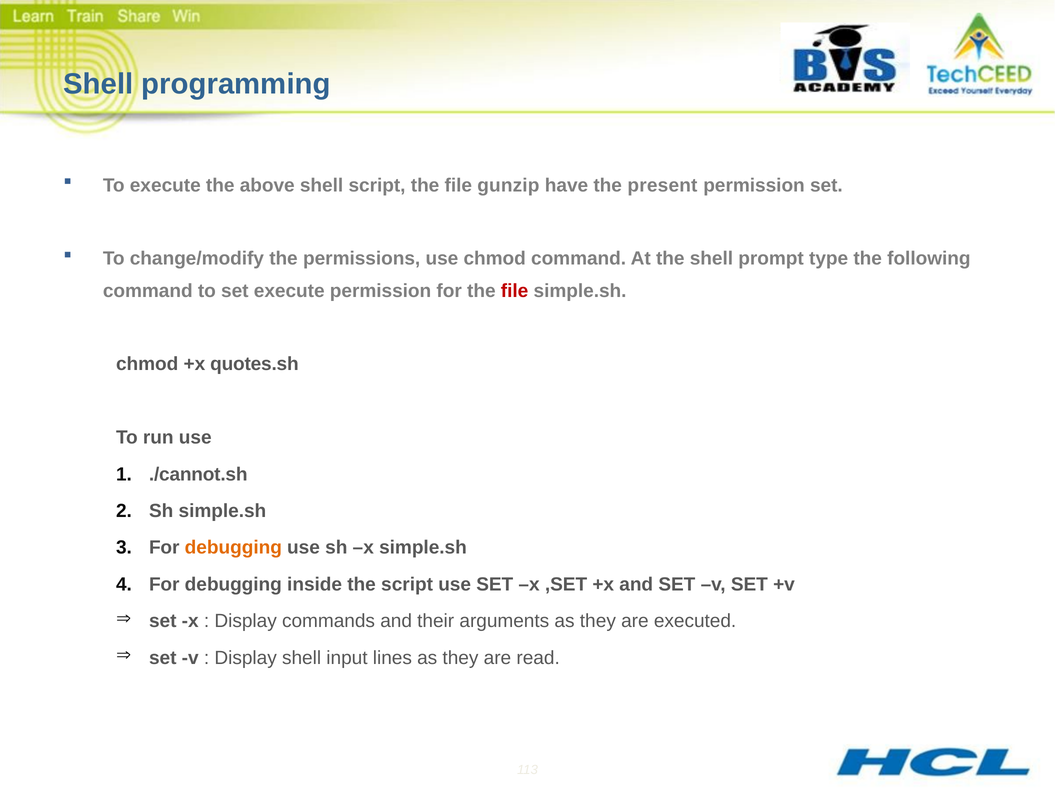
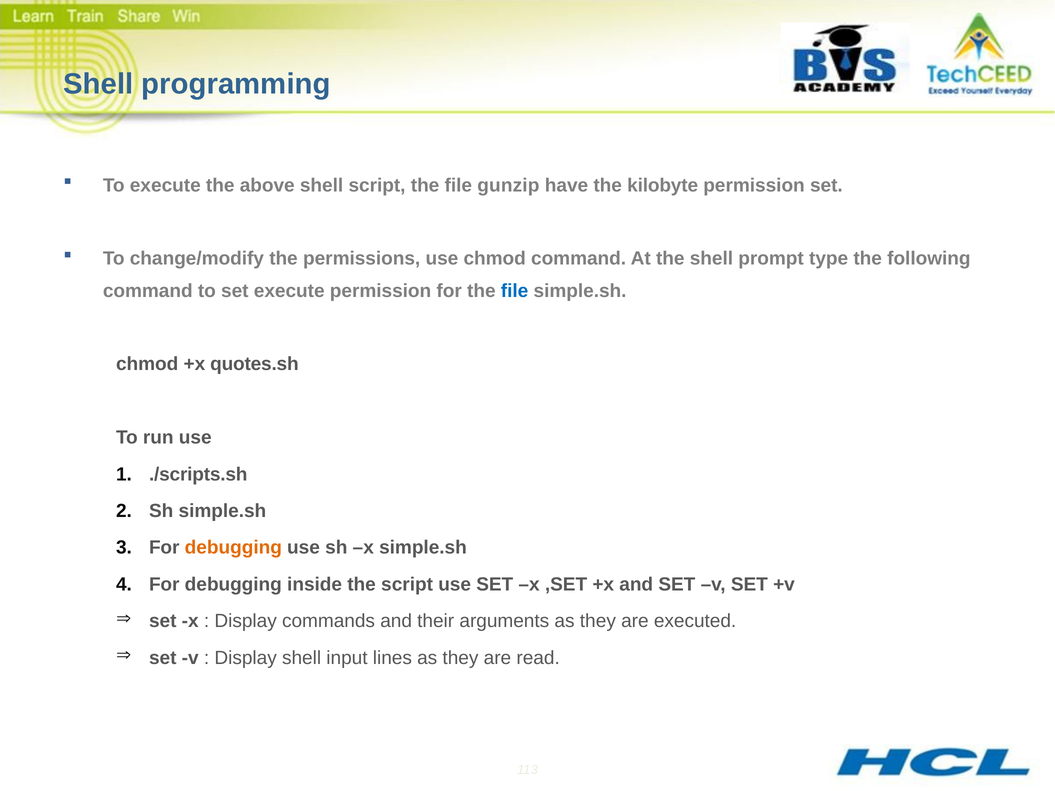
present: present -> kilobyte (663, 185)
file colour: red -> blue (515, 291)
./cannot.sh: ./cannot.sh -> ./scripts.sh (198, 474)
